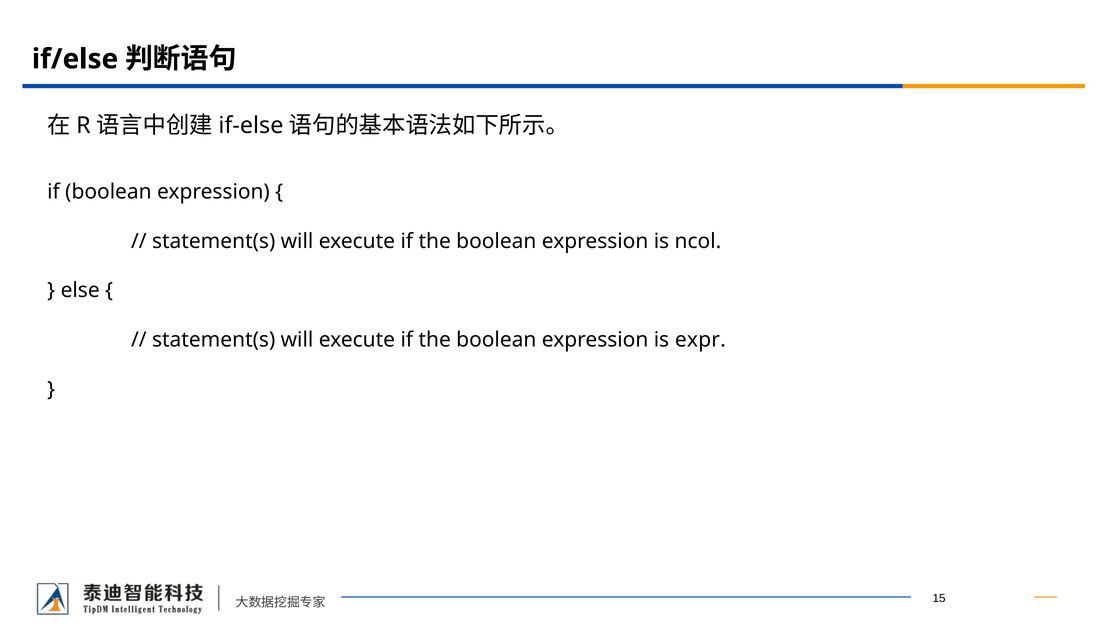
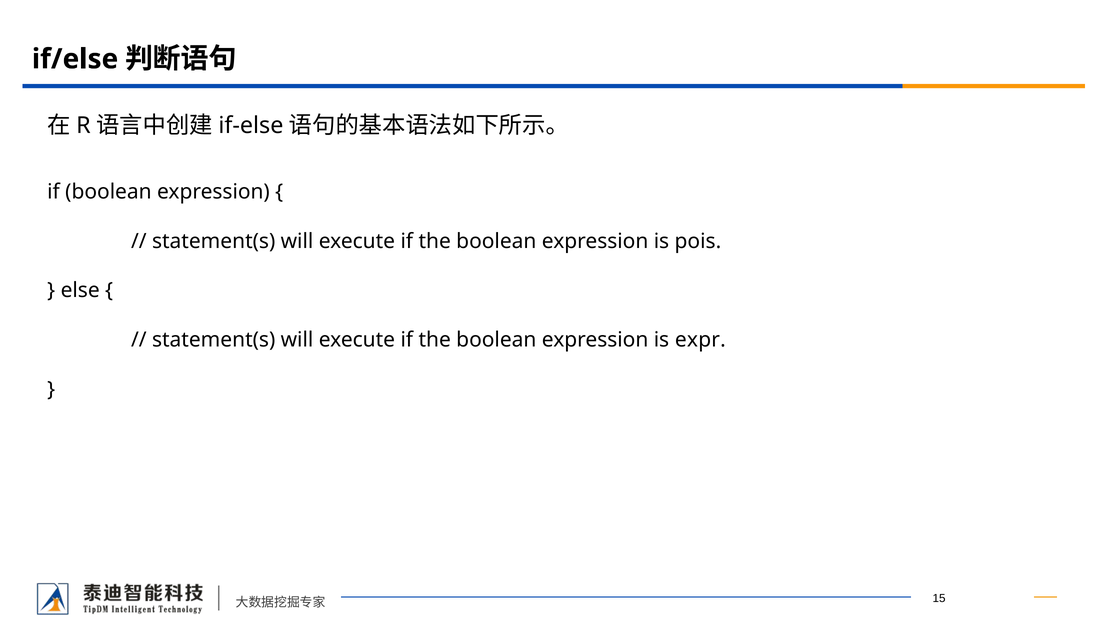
ncol: ncol -> pois (698, 241)
